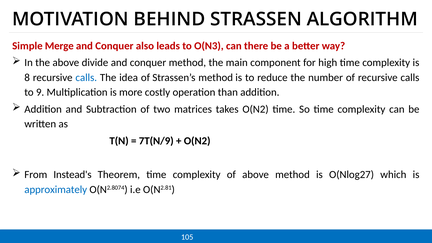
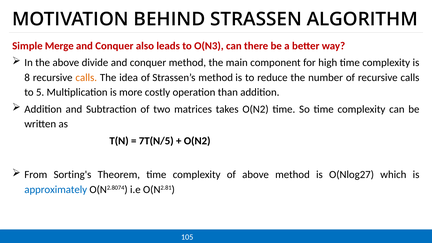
calls colour: blue -> orange (86, 77)
9: 9 -> 5 (40, 92)
7T(N/9: 7T(N/9 -> 7T(N/5 (156, 141)
Instead's: Instead's -> Sorting's (72, 175)
